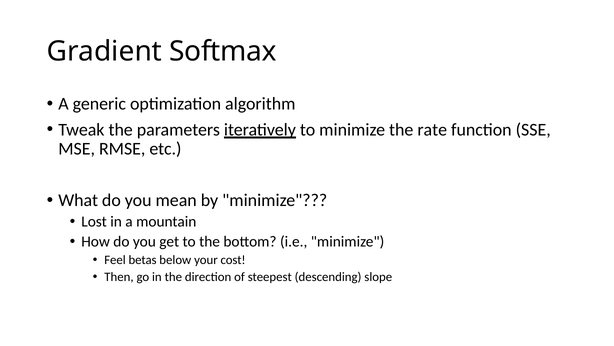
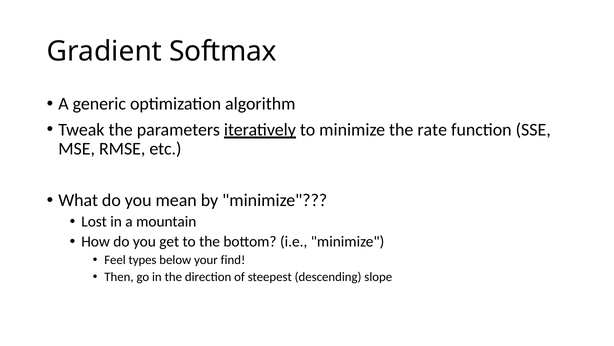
betas: betas -> types (143, 260)
cost: cost -> find (233, 260)
